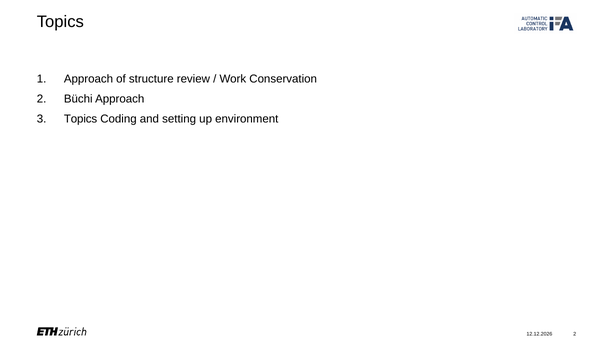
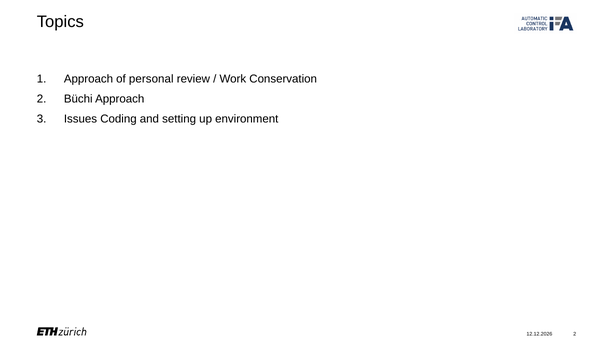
structure: structure -> personal (151, 79)
Topics: Topics -> Issues (81, 119)
